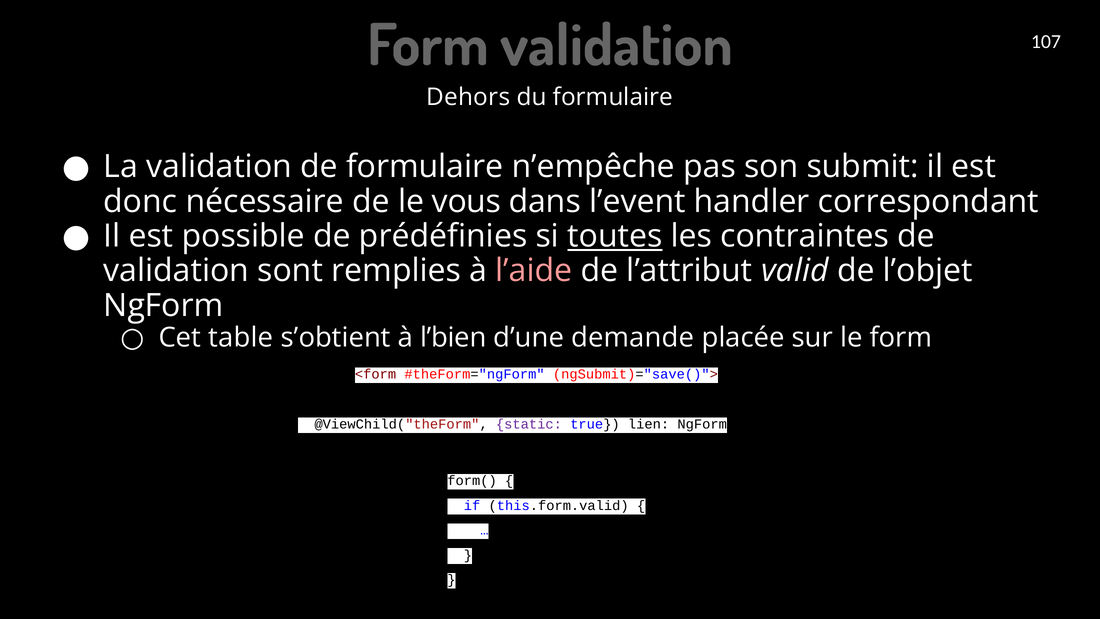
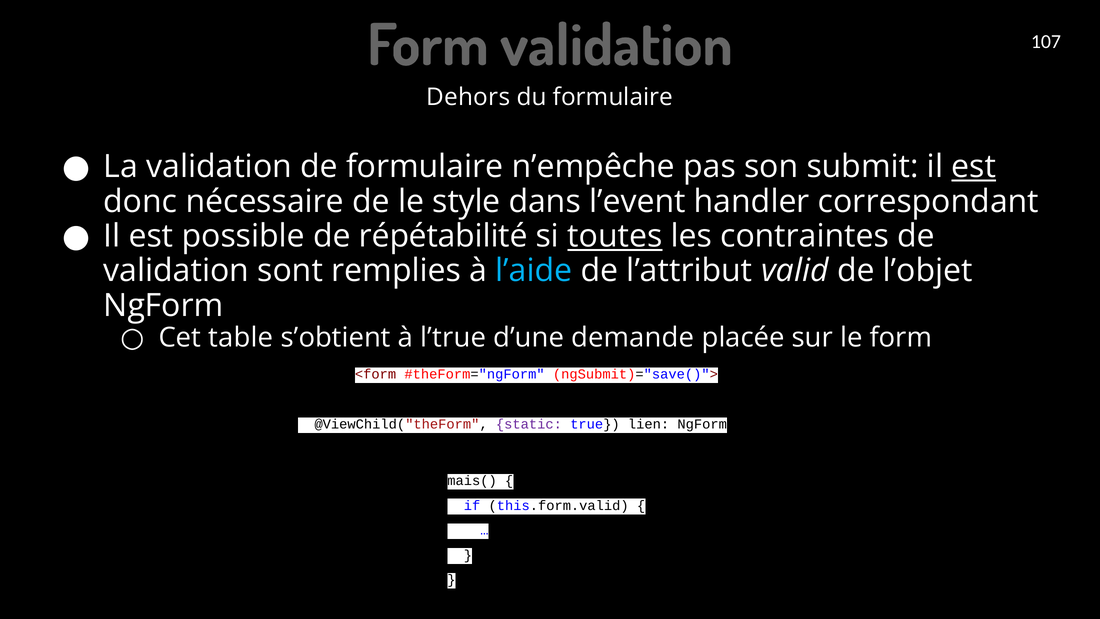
est underline: none -> present (974, 167)
vous: vous -> style (466, 201)
prédéfinies: prédéfinies -> répétabilité (443, 236)
l’aide colour: pink -> light blue (534, 271)
l’bien: l’bien -> l’true (453, 338)
form(: form( -> mais( (472, 481)
